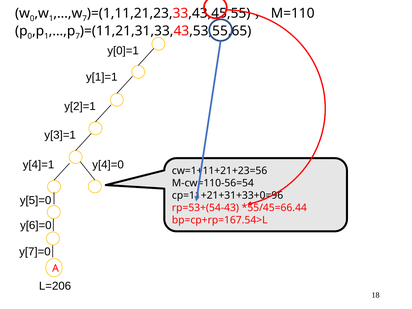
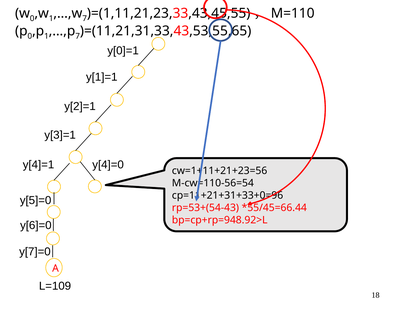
bp=cp+rp=167.54>L: bp=cp+rp=167.54>L -> bp=cp+rp=948.92>L (220, 220)
L=206: L=206 -> L=109 (55, 286)
